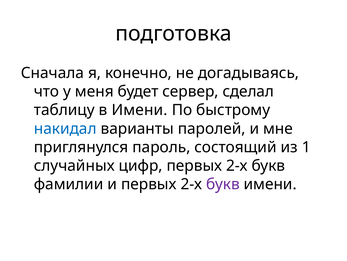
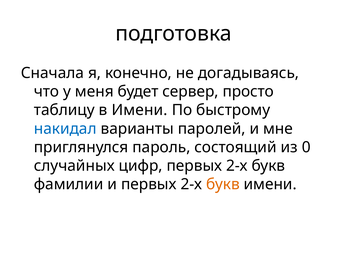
сделал: сделал -> просто (248, 91)
1: 1 -> 0 (306, 147)
букв colour: purple -> orange (223, 184)
